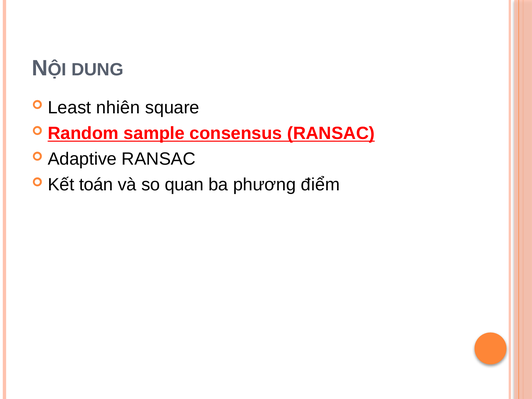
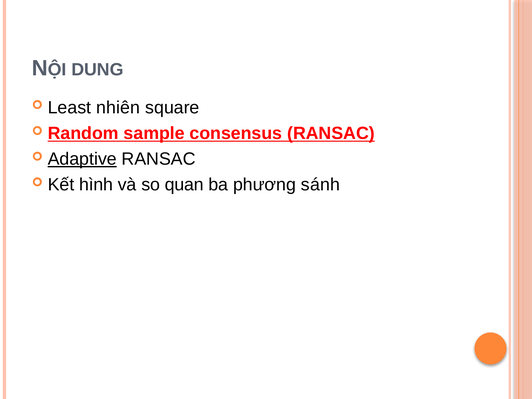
Adaptive underline: none -> present (82, 159)
toán: toán -> hình (96, 185)
điểm: điểm -> sánh (320, 185)
